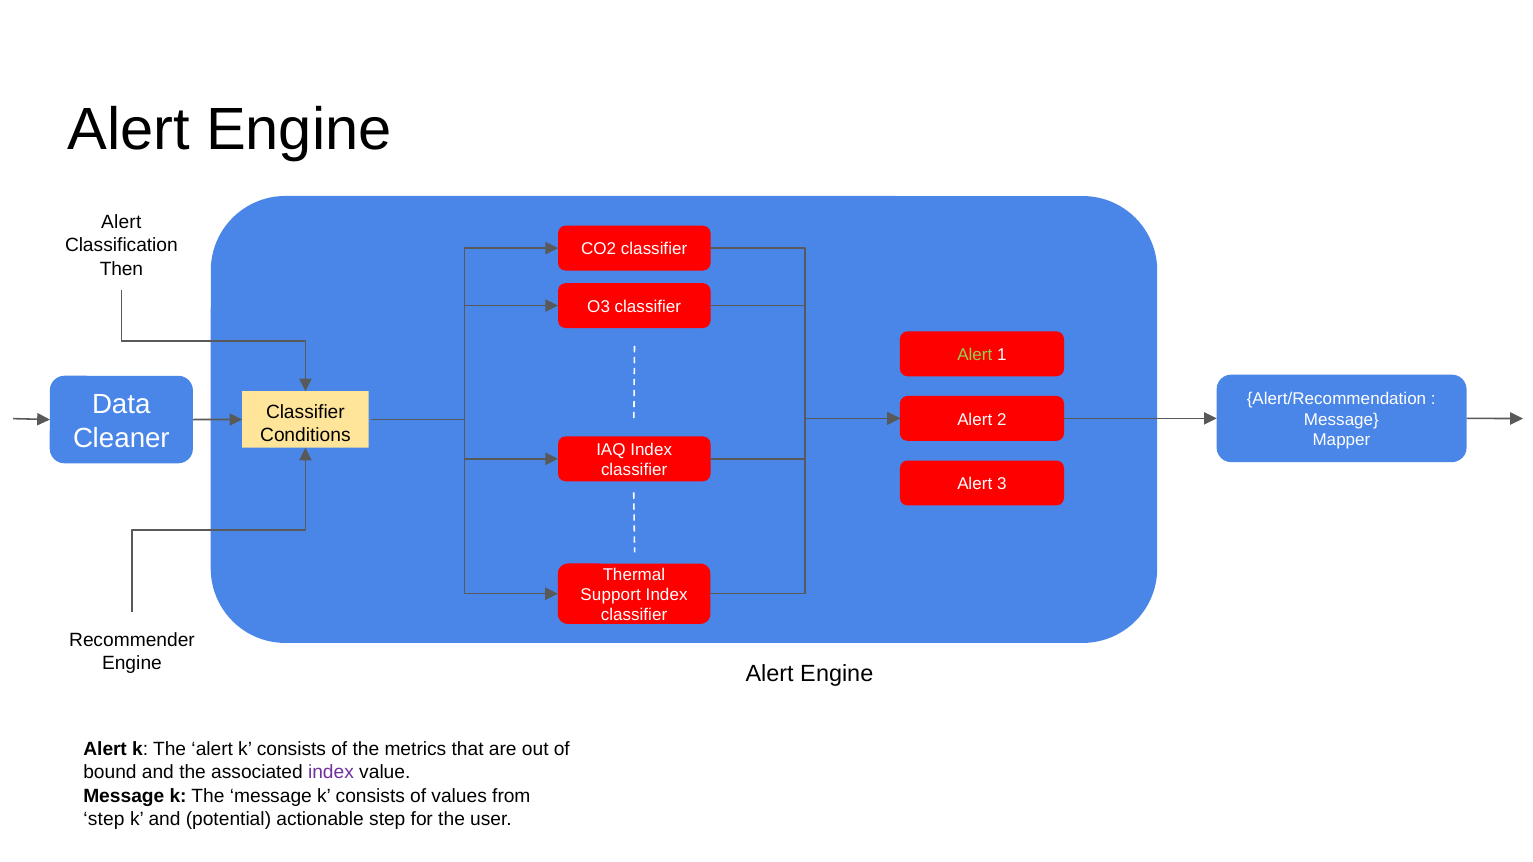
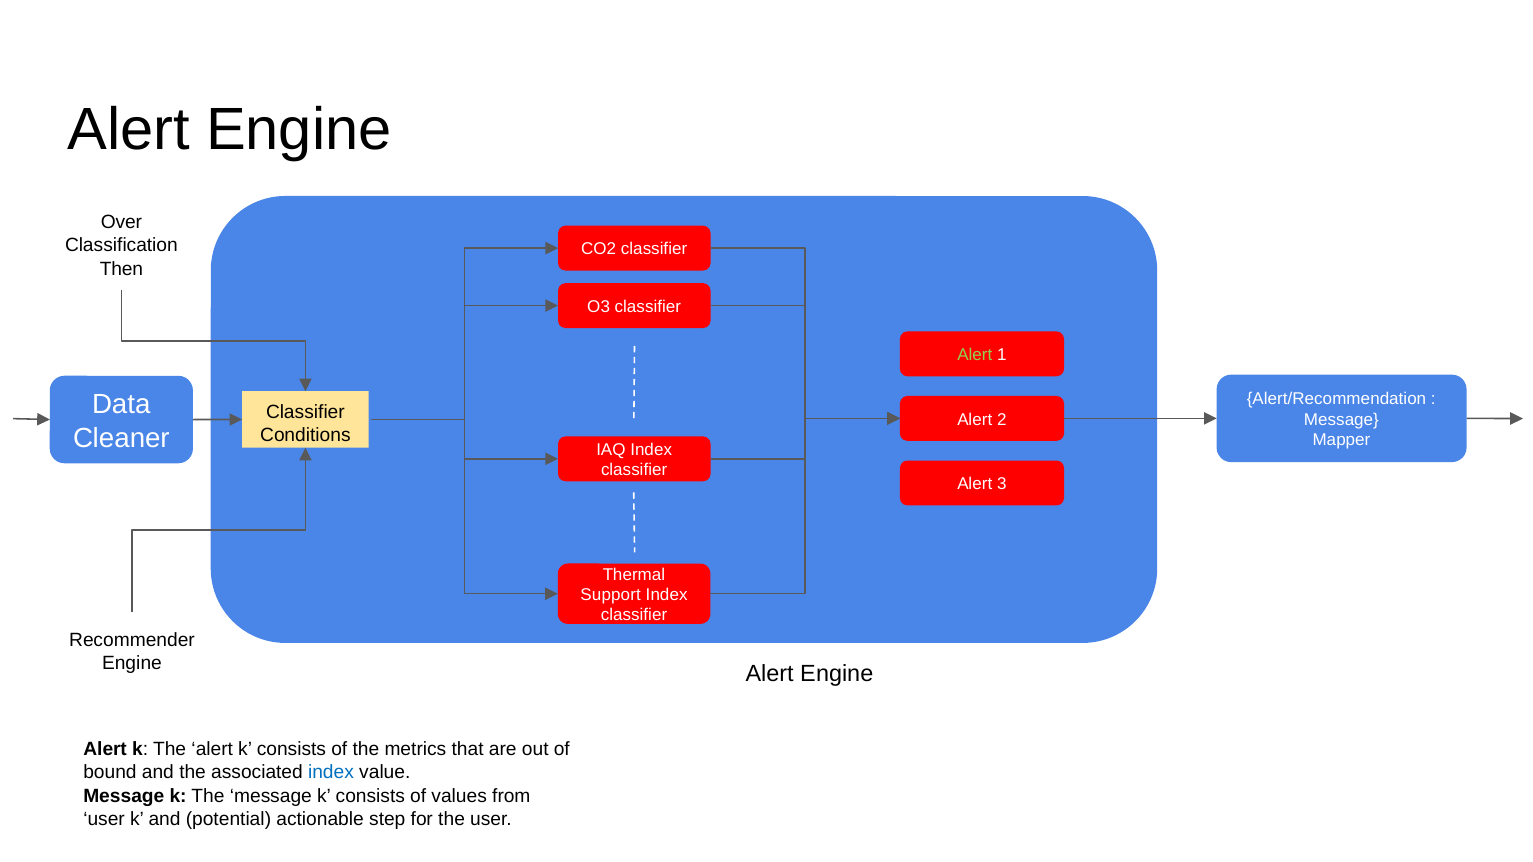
Alert: Alert -> Over (121, 223)
index colour: purple -> blue (331, 773)
step: step -> user (104, 819)
